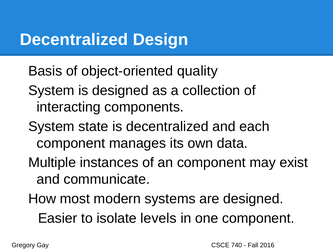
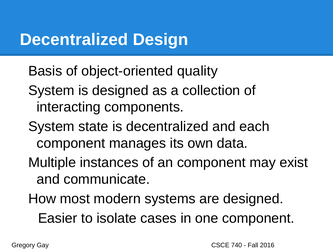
levels: levels -> cases (159, 218)
